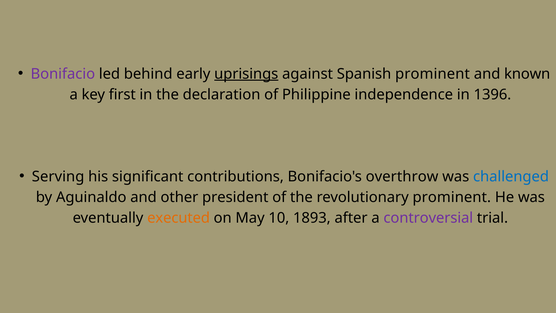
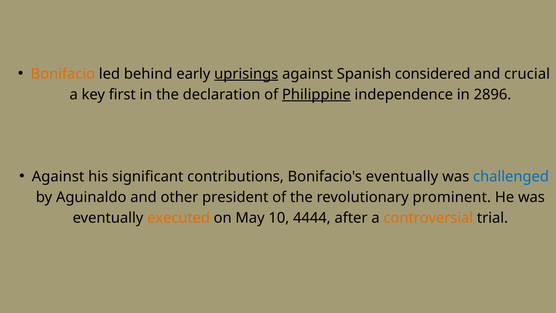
Bonifacio colour: purple -> orange (63, 74)
Spanish prominent: prominent -> considered (433, 74)
known: known -> crucial (527, 74)
Philippine underline: none -> present (316, 94)
1396: 1396 -> 2896 (492, 94)
Serving: Serving -> Against (58, 176)
Bonifacio's overthrow: overthrow -> eventually (402, 176)
1893: 1893 -> 4444 (312, 218)
controversial colour: purple -> orange (428, 218)
